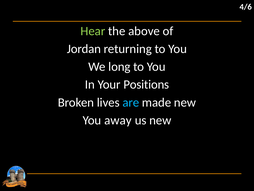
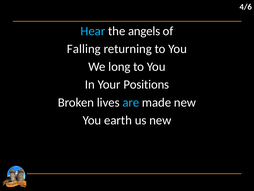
Hear colour: light green -> light blue (93, 31)
above: above -> angels (144, 31)
Jordan: Jordan -> Falling (84, 49)
away: away -> earth (118, 120)
